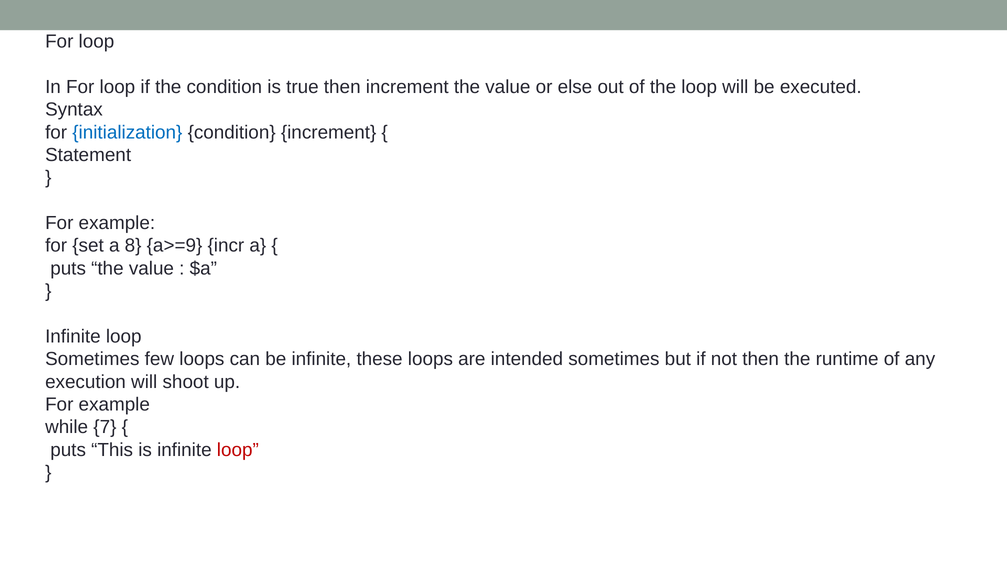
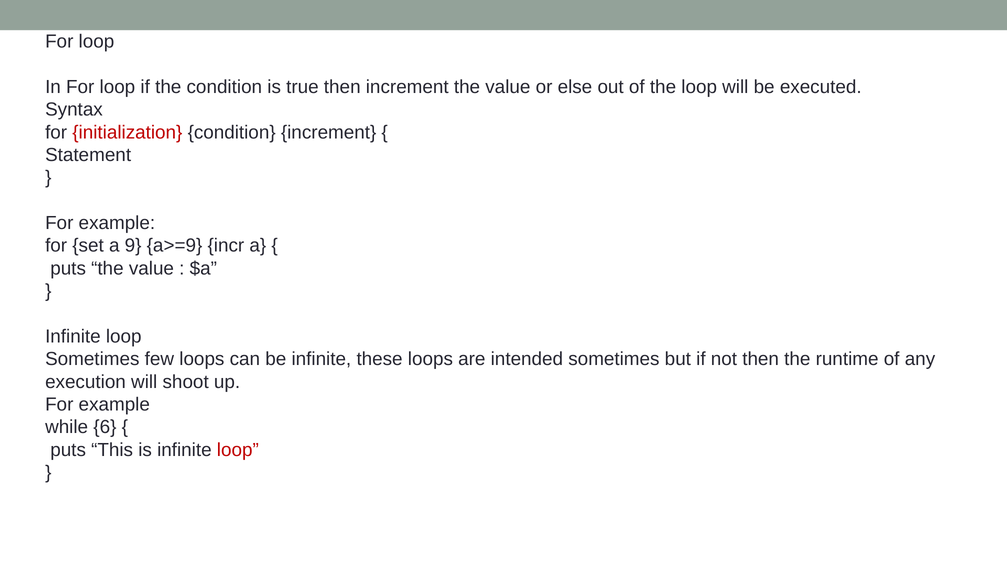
initialization colour: blue -> red (127, 132)
8: 8 -> 9 (133, 245)
7: 7 -> 6 (105, 427)
